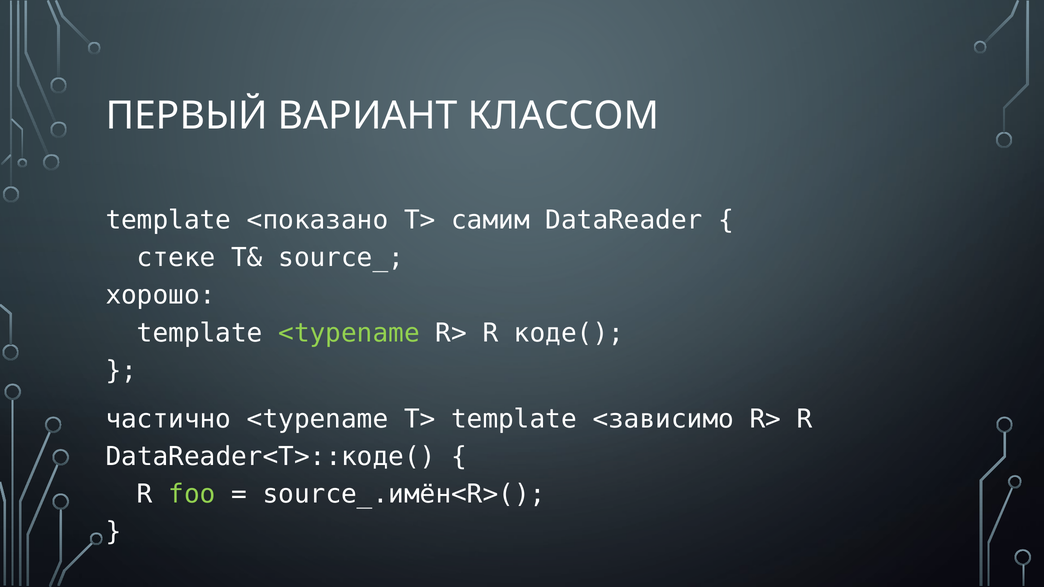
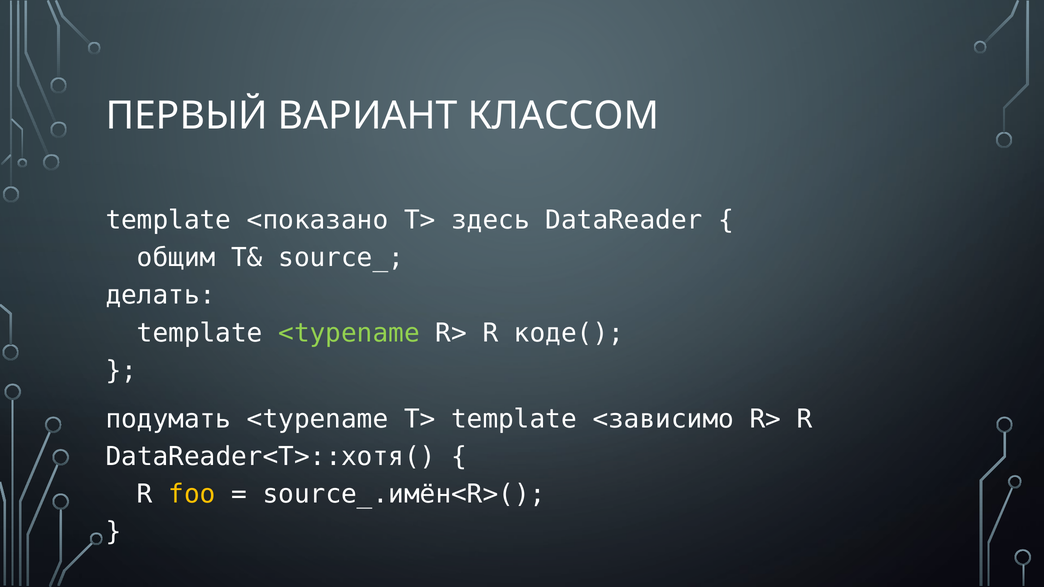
самим: самим -> здесь (490, 220)
стеке: стеке -> общим (176, 258)
хорошо: хорошо -> делать (161, 295)
частично: частично -> подумать (168, 419)
DataReader<T>::коде(: DataReader<T>::коде( -> DataReader<T>::хотя( (271, 457)
foo colour: light green -> yellow (192, 494)
